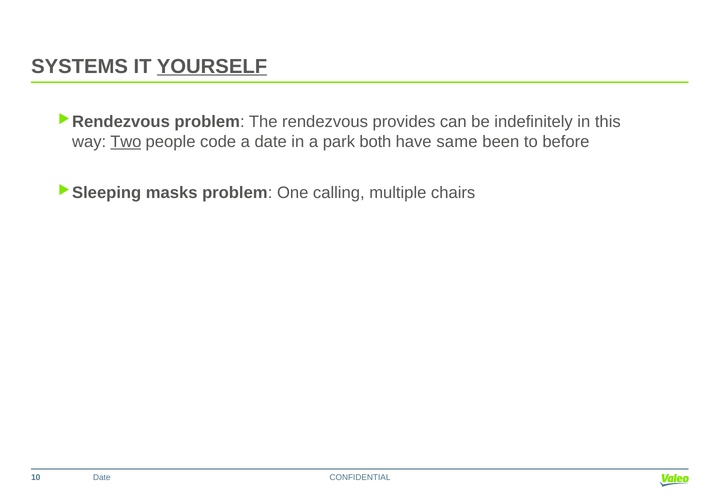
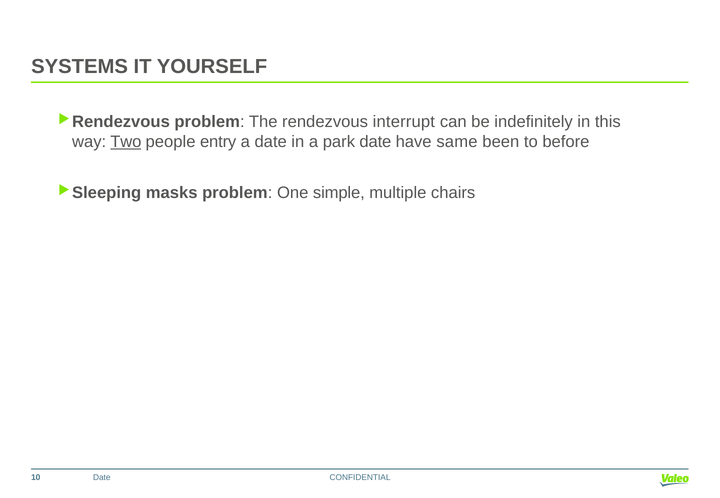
YOURSELF underline: present -> none (212, 66)
provides: provides -> interrupt (404, 122)
code: code -> entry (218, 142)
park both: both -> date (375, 142)
calling: calling -> simple (339, 193)
